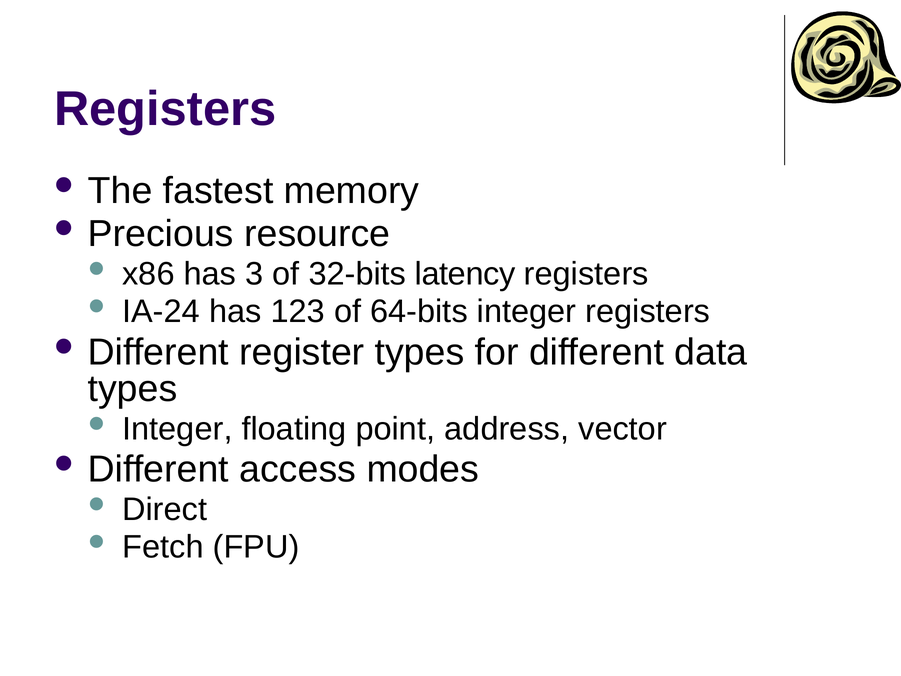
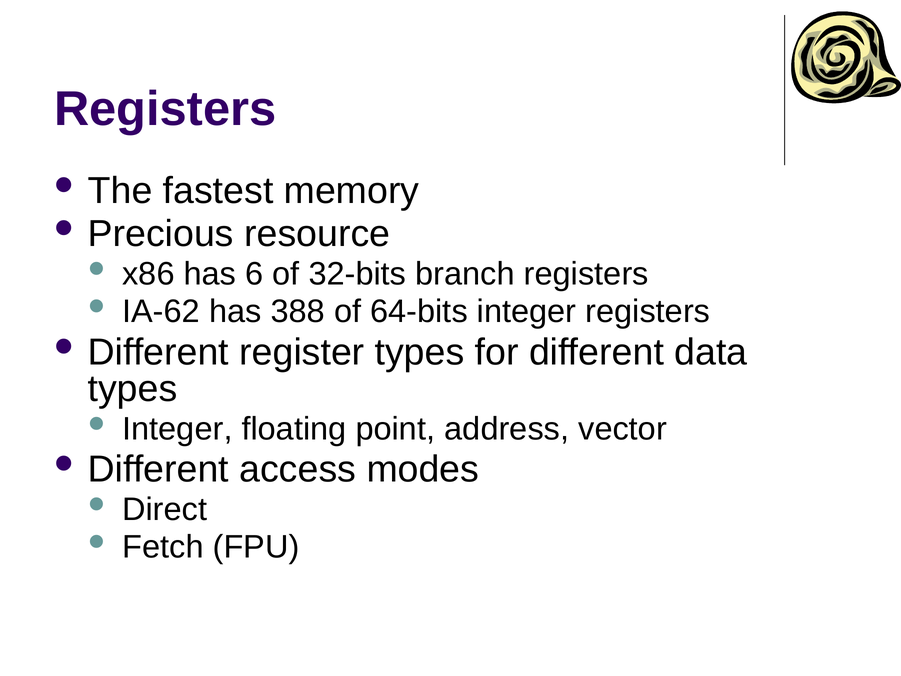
3: 3 -> 6 (254, 274)
latency: latency -> branch (465, 274)
IA-24: IA-24 -> IA-62 (161, 311)
123: 123 -> 388 (298, 311)
